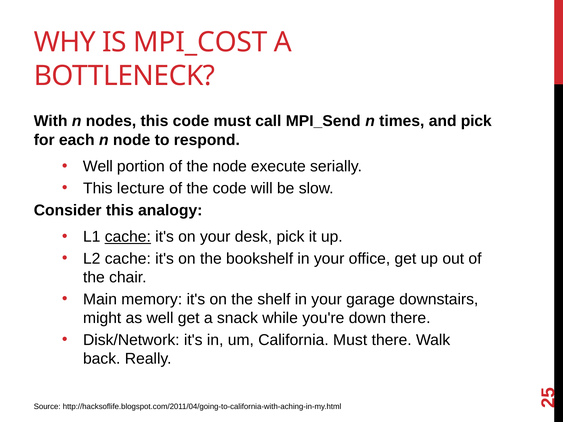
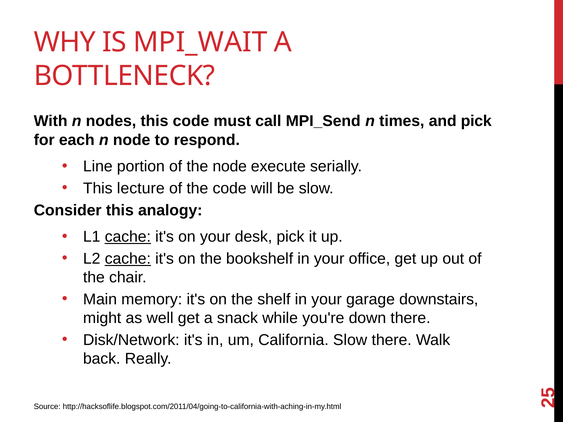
MPI_COST: MPI_COST -> MPI_WAIT (200, 42)
Well: Well -> Line (98, 167)
cache underline: none -> present (128, 259)
California Must: Must -> Slow (350, 340)
